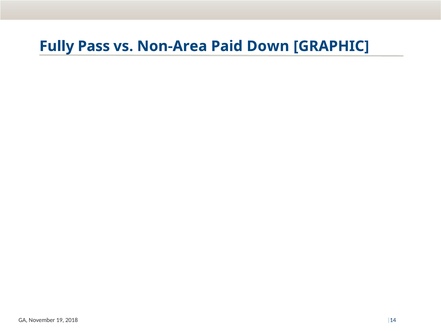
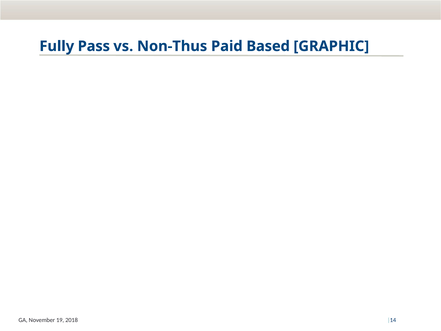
Non-Area: Non-Area -> Non-Thus (172, 46)
Down: Down -> Based (268, 46)
